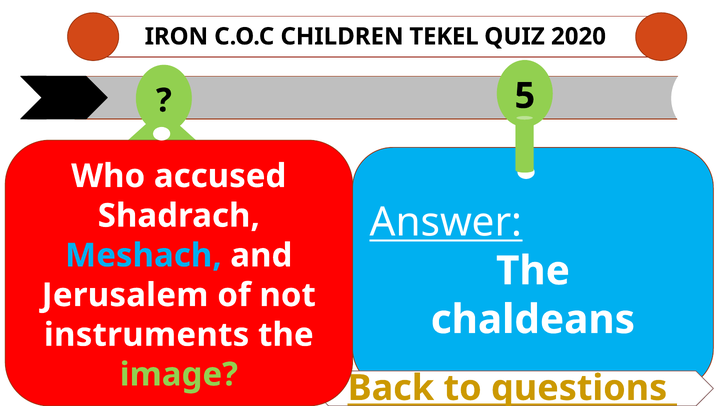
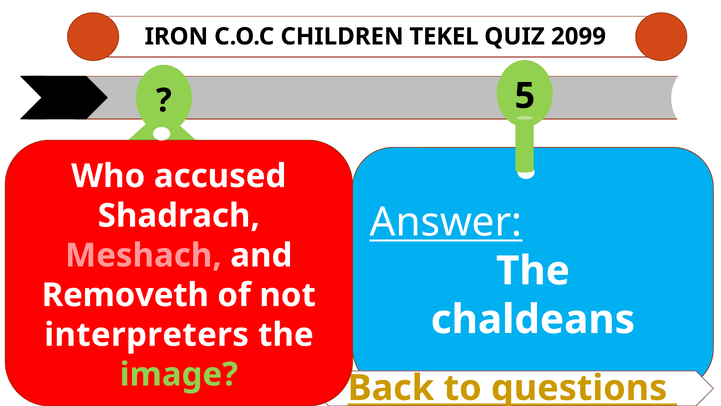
2020: 2020 -> 2099 (578, 36)
Meshach colour: light blue -> pink (143, 255)
Jerusalem: Jerusalem -> Removeth (125, 295)
instruments: instruments -> interpreters (147, 335)
